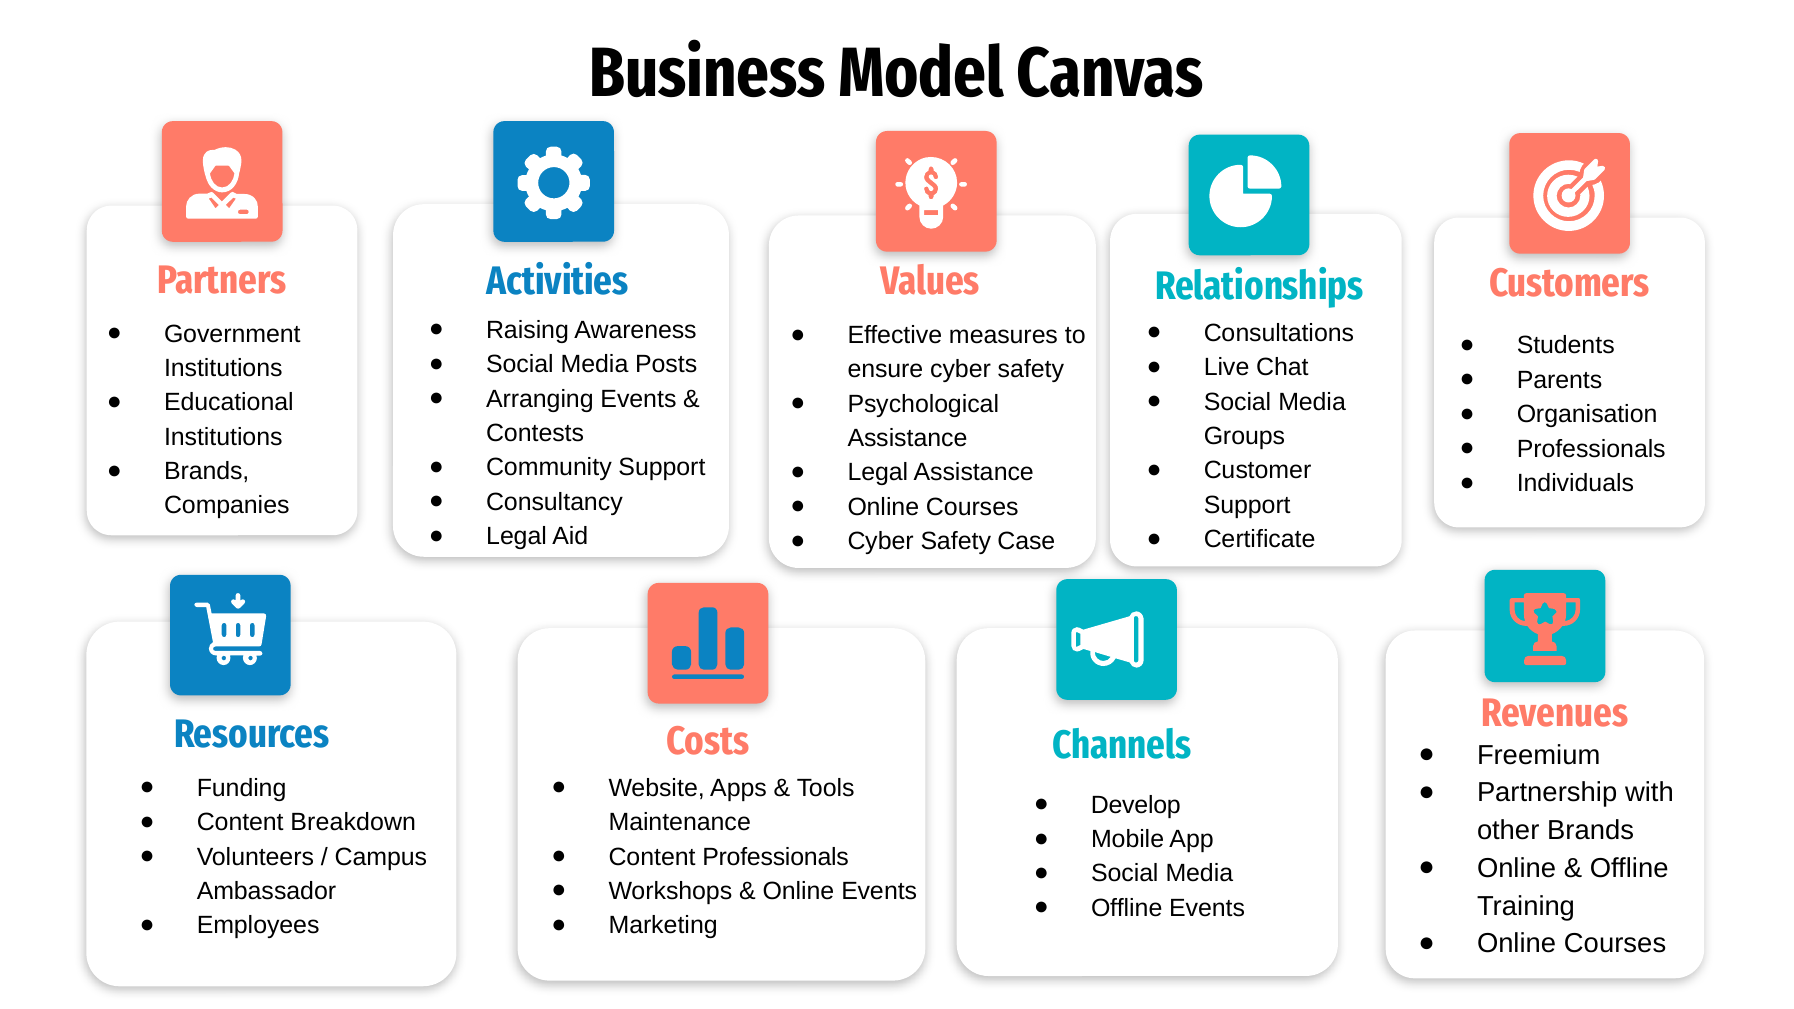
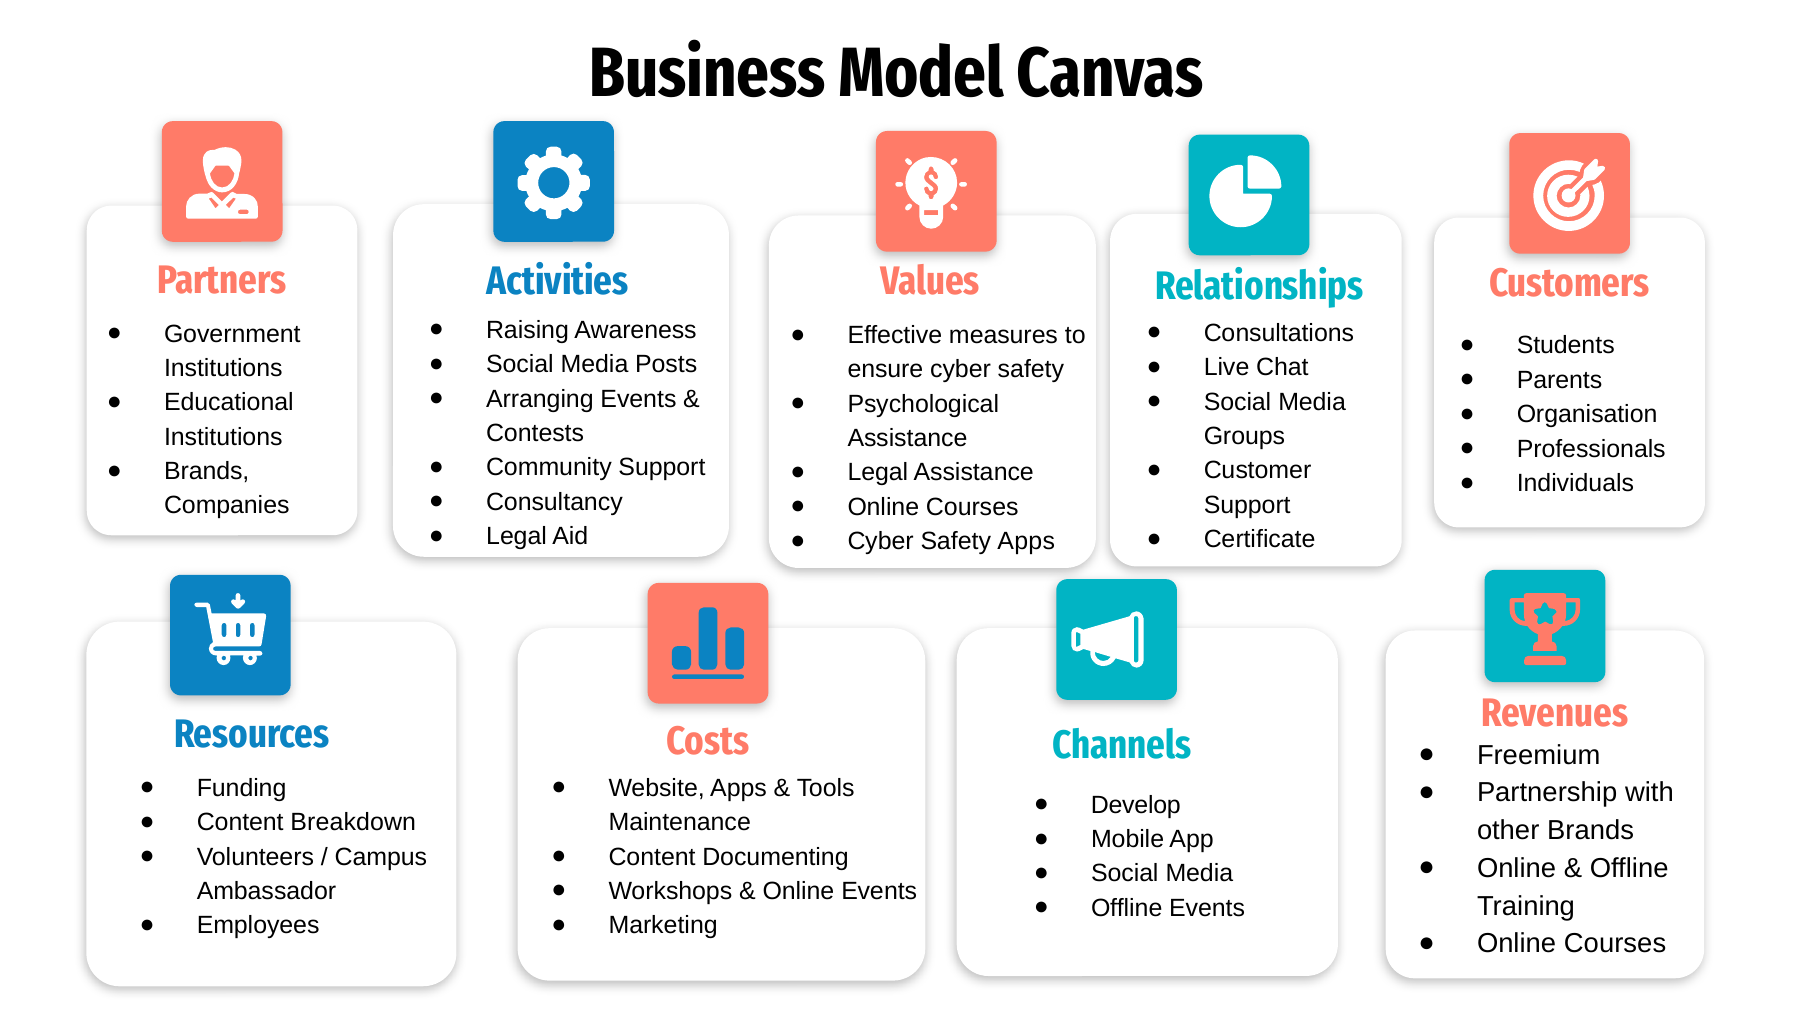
Safety Case: Case -> Apps (1026, 542)
Content Professionals: Professionals -> Documenting (775, 857)
